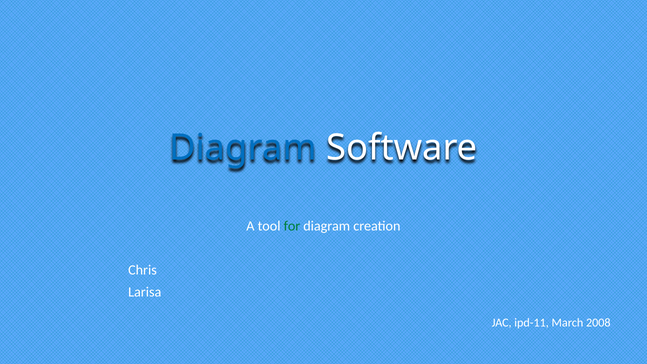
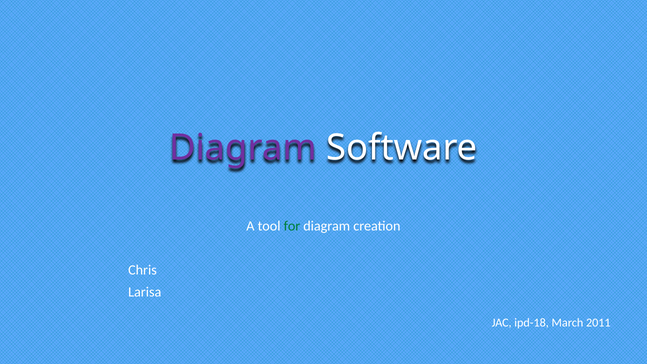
Diagram colour: blue -> purple (243, 148)
ipd-11: ipd-11 -> ipd-18 (532, 323)
2008: 2008 -> 2011 (598, 323)
